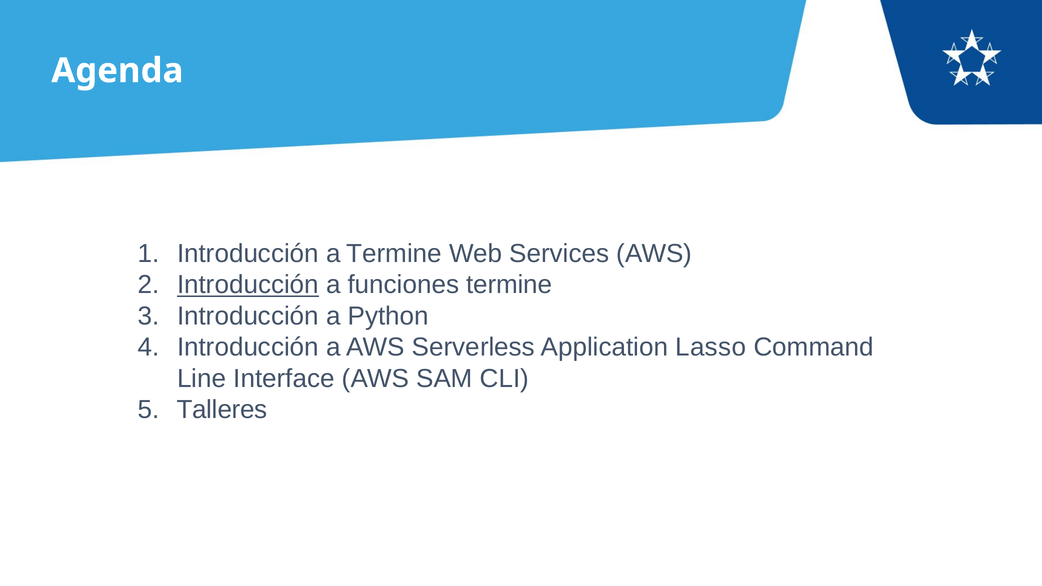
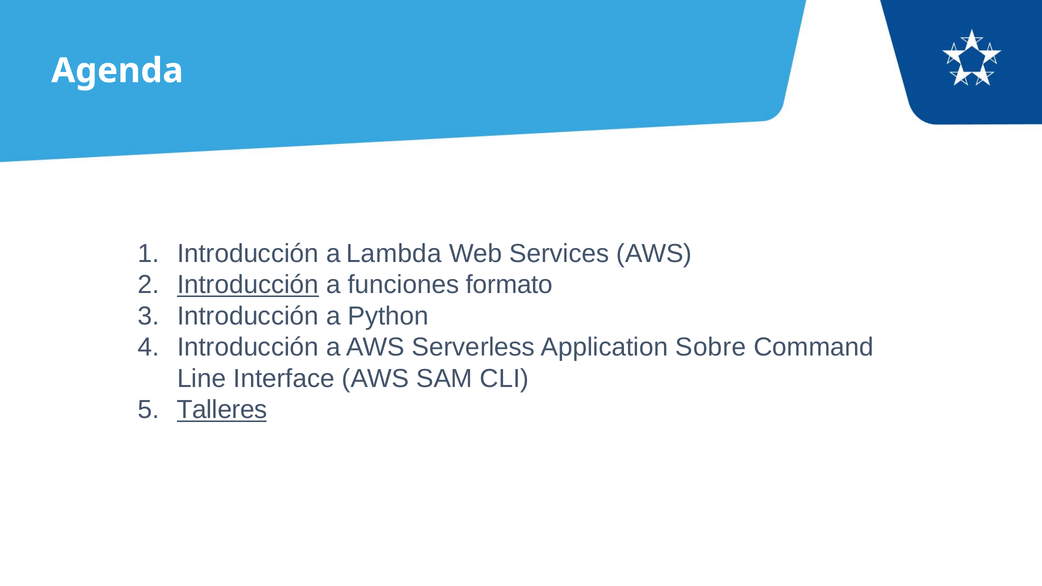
a Termine: Termine -> Lambda (394, 254)
funciones termine: termine -> formato (509, 285)
Lasso: Lasso -> Sobre (711, 347)
Talleres underline: none -> present (222, 410)
